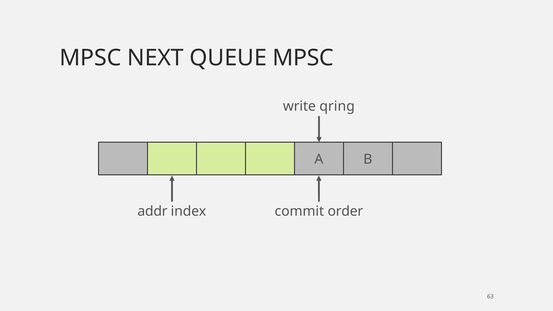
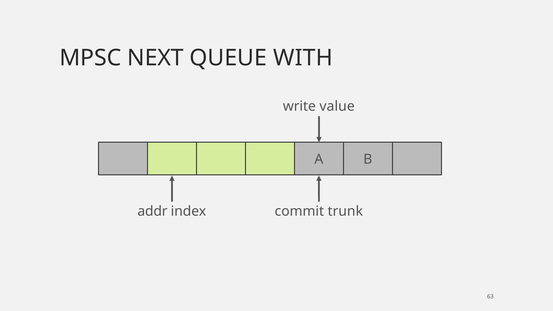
QUEUE MPSC: MPSC -> WITH (303, 58)
qring: qring -> value (337, 106)
order: order -> trunk (345, 211)
